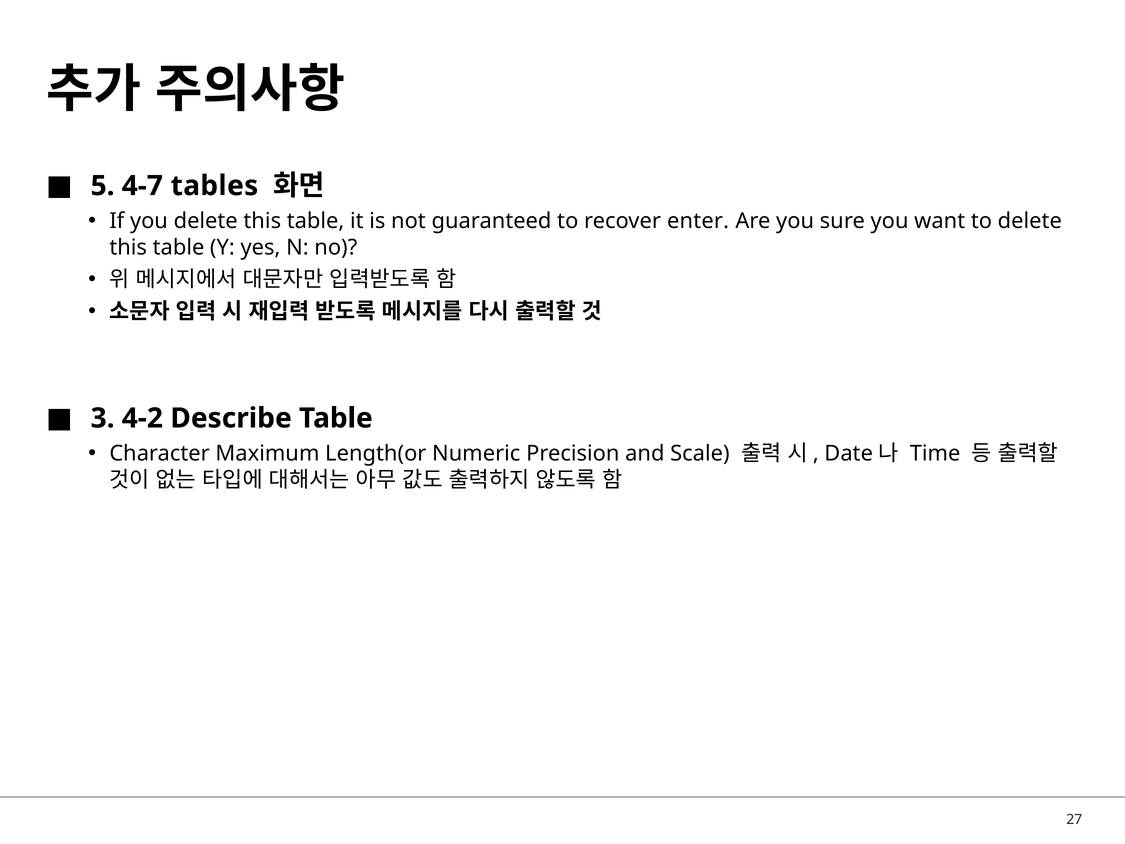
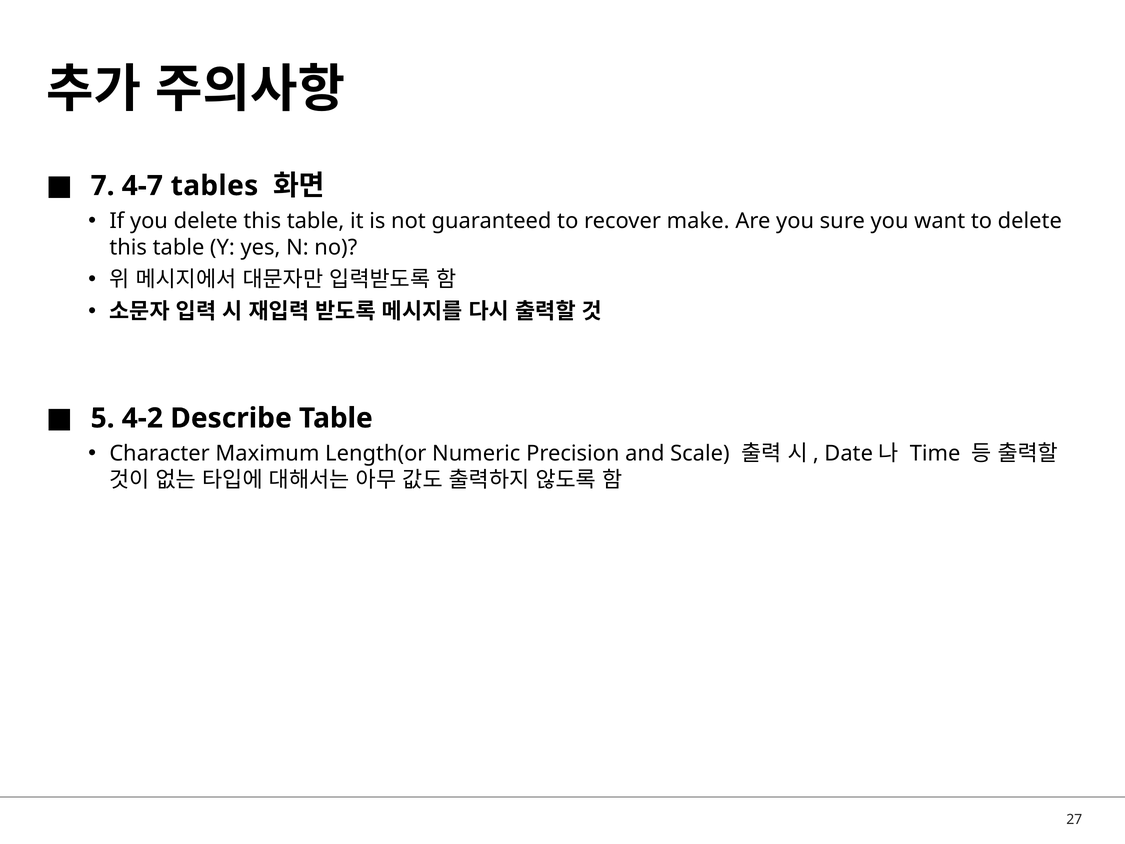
5: 5 -> 7 (103, 186)
enter: enter -> make (698, 221)
3: 3 -> 5 (103, 418)
